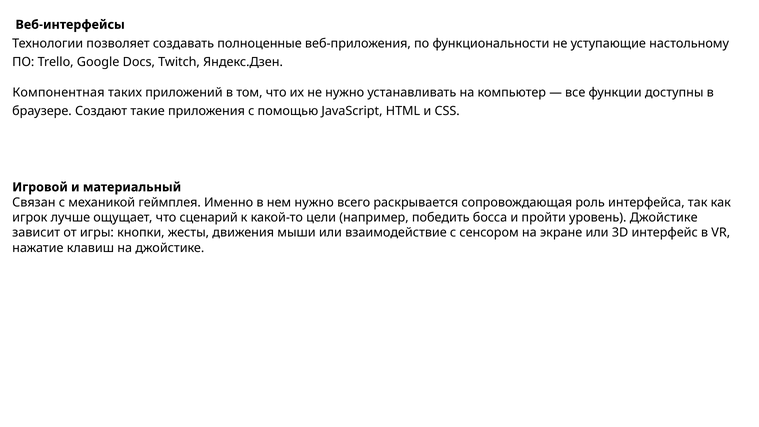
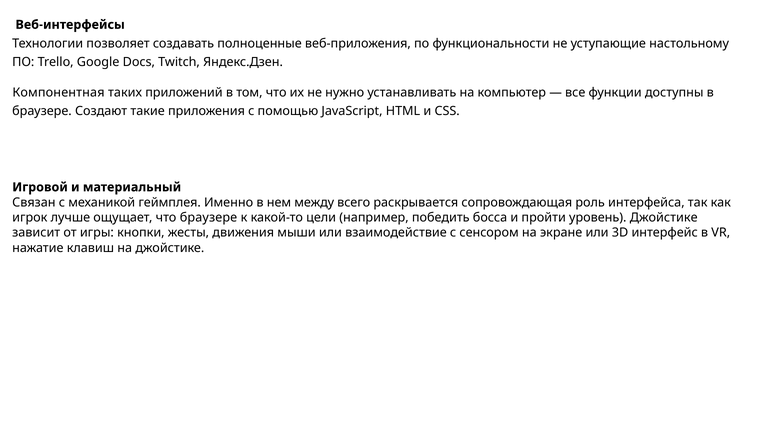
нем нужно: нужно -> между (314, 202)
что сценарий: сценарий -> браузере (208, 217)
